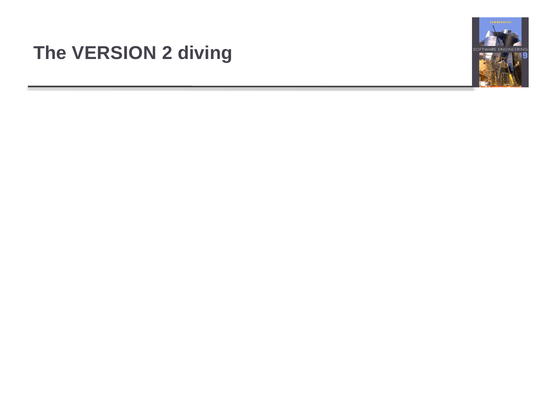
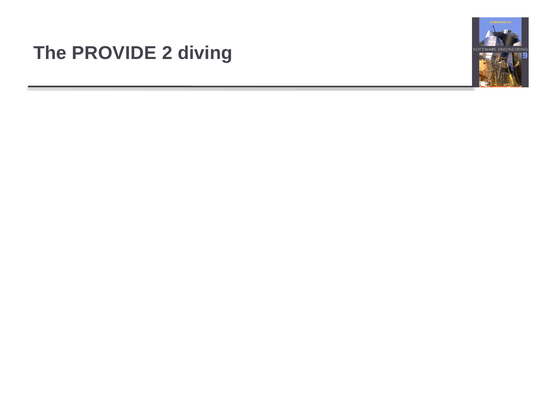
The VERSION: VERSION -> PROVIDE (114, 53)
